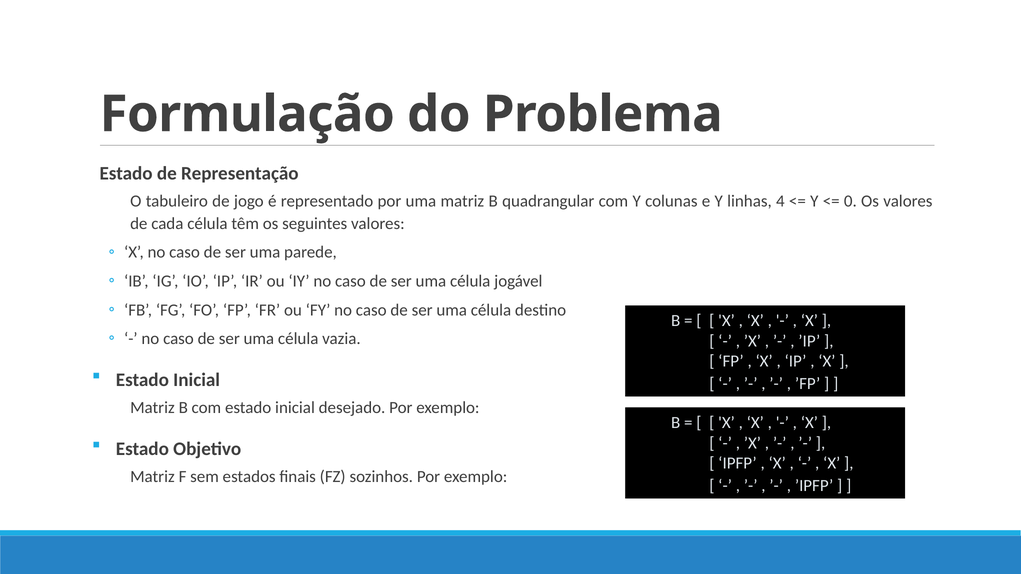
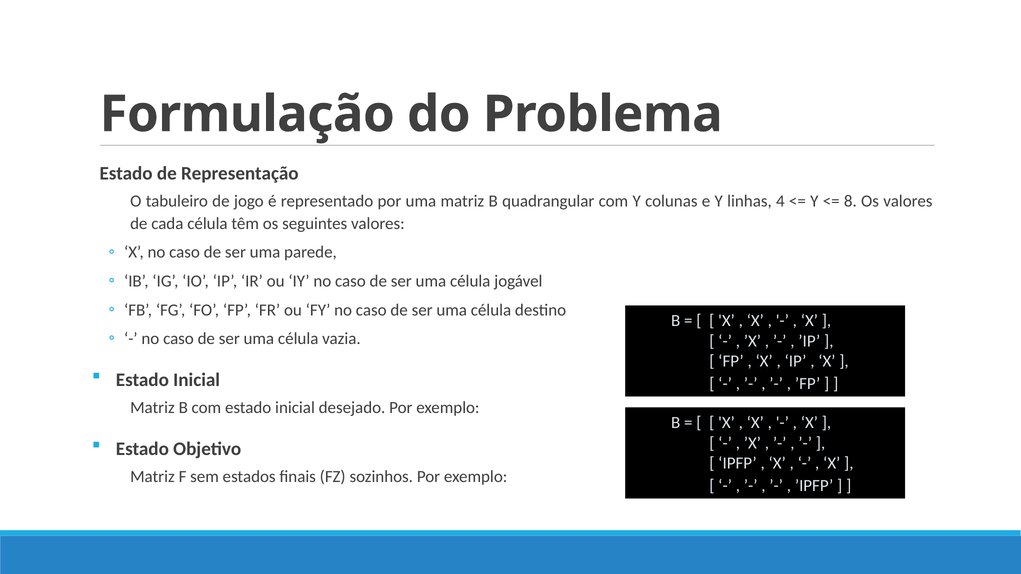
0: 0 -> 8 (850, 201)
